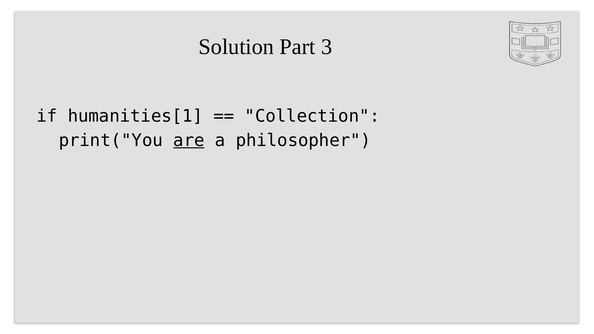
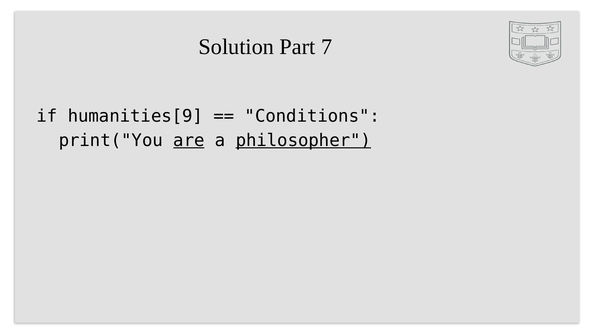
3: 3 -> 7 (327, 47)
humanities[1: humanities[1 -> humanities[9 (135, 116)
Collection: Collection -> Conditions (312, 116)
philosopher underline: none -> present (303, 140)
